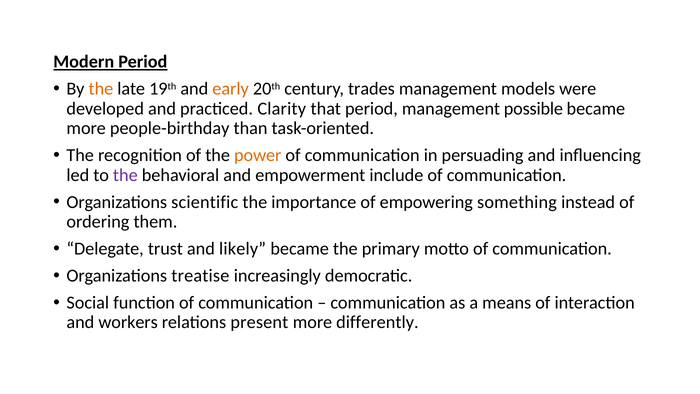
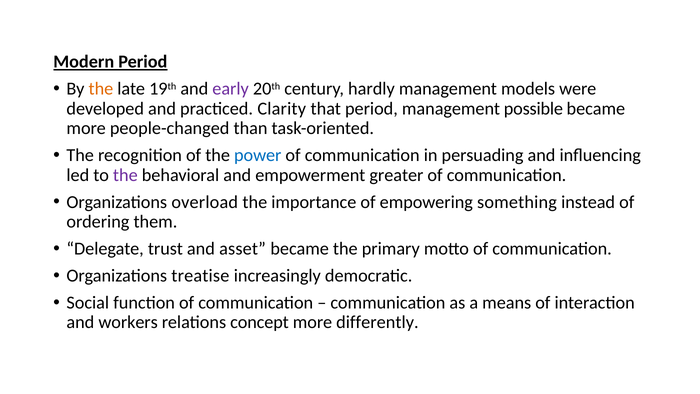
early colour: orange -> purple (231, 89)
trades: trades -> hardly (371, 89)
people-birthday: people-birthday -> people-changed (170, 128)
power colour: orange -> blue (258, 155)
include: include -> greater (396, 175)
scientific: scientific -> overload (205, 202)
likely: likely -> asset (243, 249)
present: present -> concept (260, 322)
